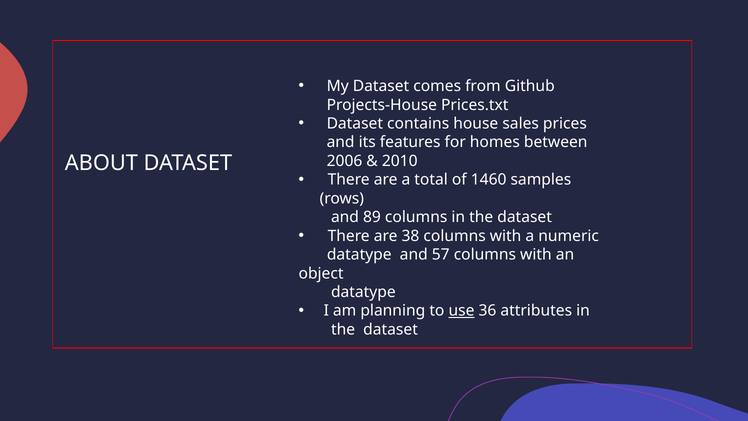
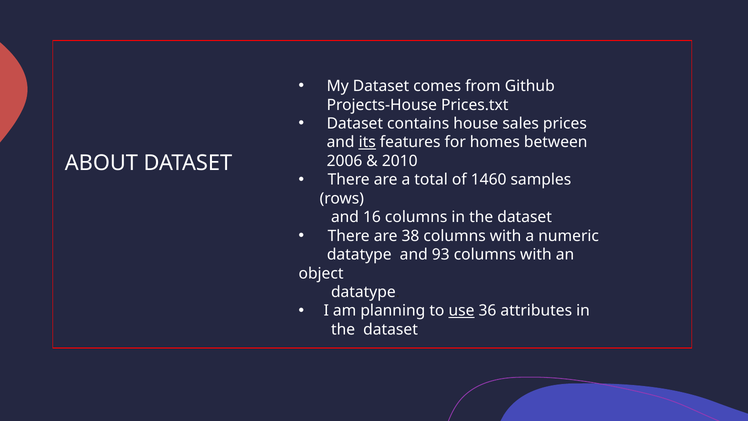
its underline: none -> present (367, 142)
89: 89 -> 16 (372, 217)
57: 57 -> 93 (441, 255)
